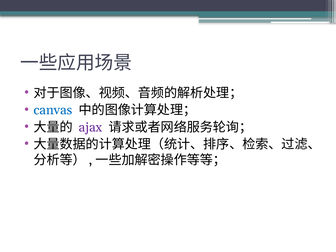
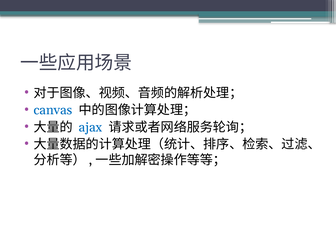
ajax colour: purple -> blue (90, 127)
